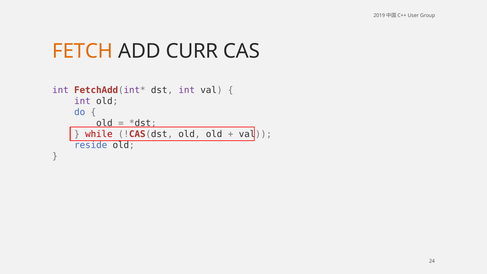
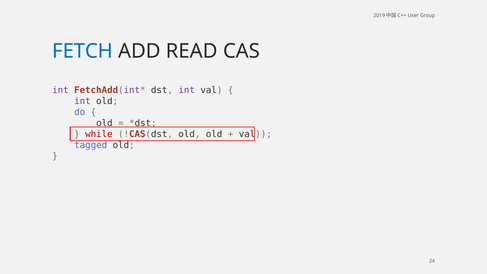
FETCH colour: orange -> blue (83, 51)
CURR: CURR -> READ (192, 51)
reside: reside -> tagged (91, 145)
